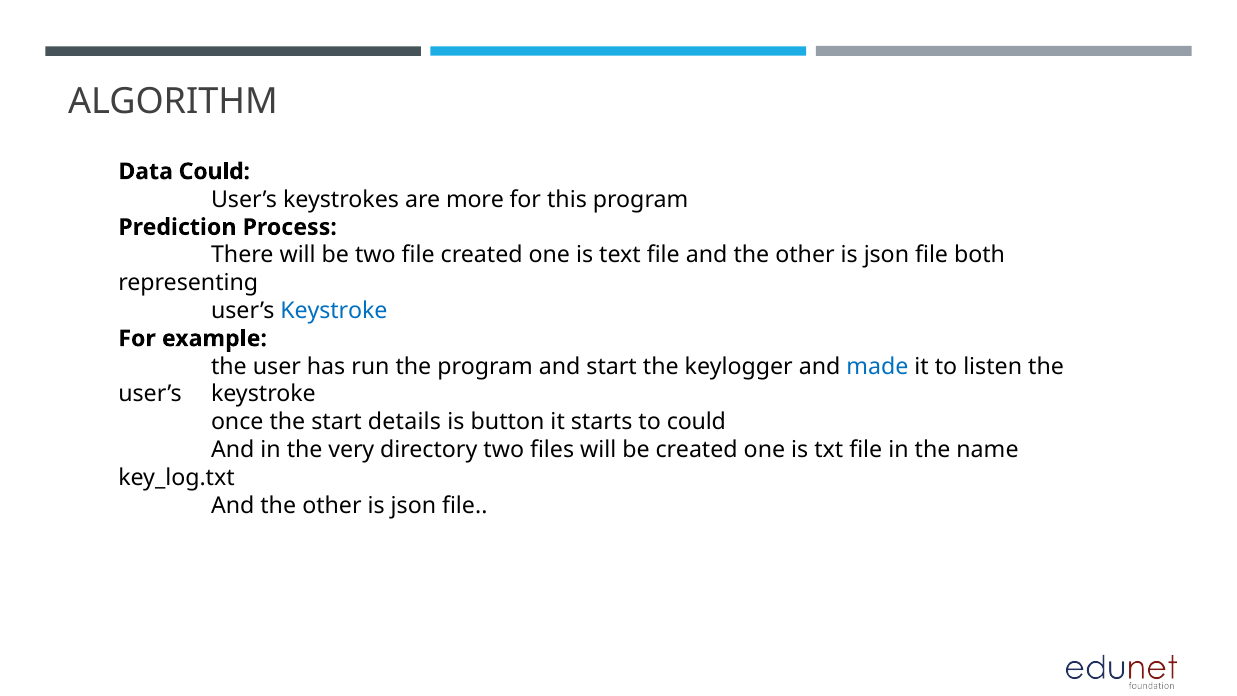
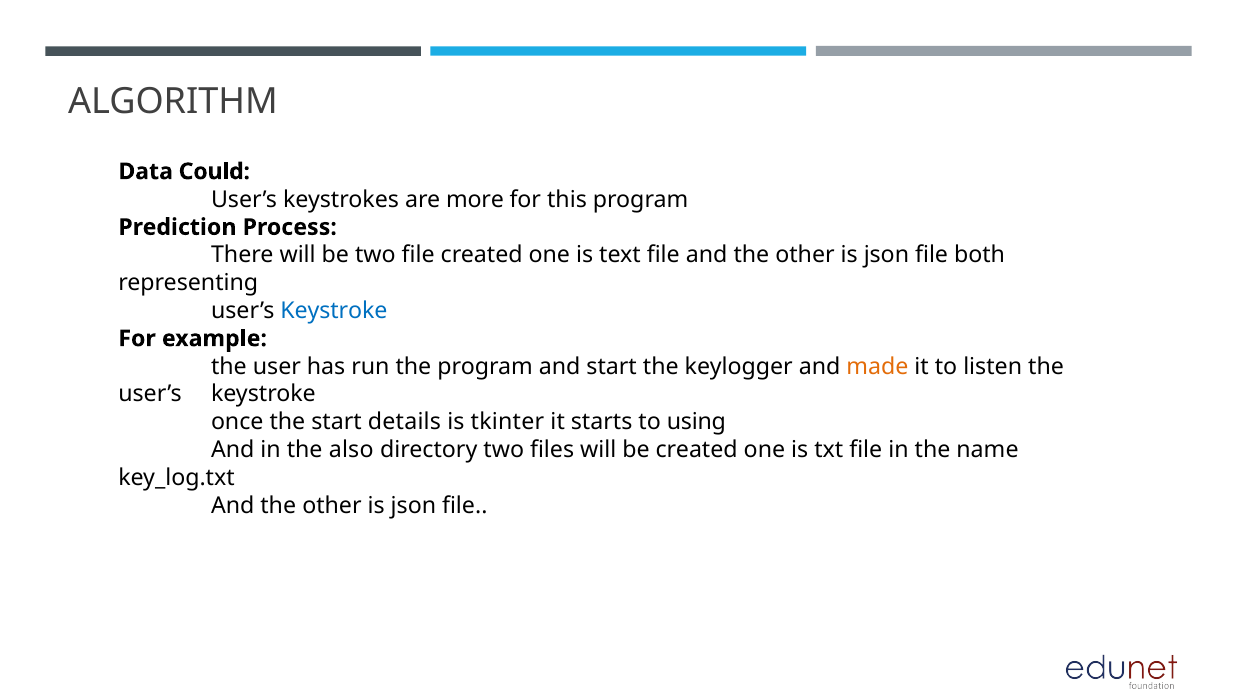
made colour: blue -> orange (877, 366)
button: button -> tkinter (507, 422)
to could: could -> using (696, 422)
very: very -> also (351, 450)
